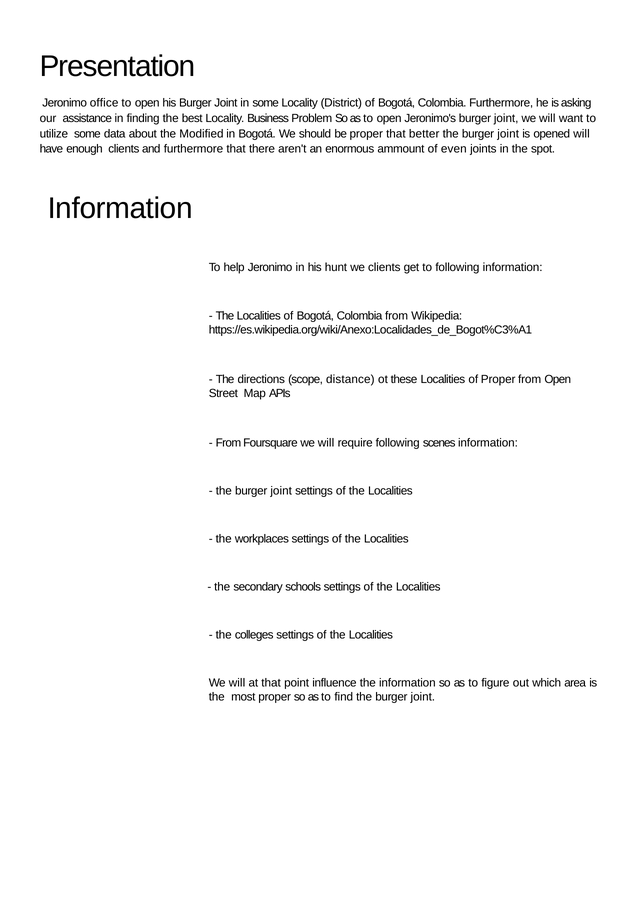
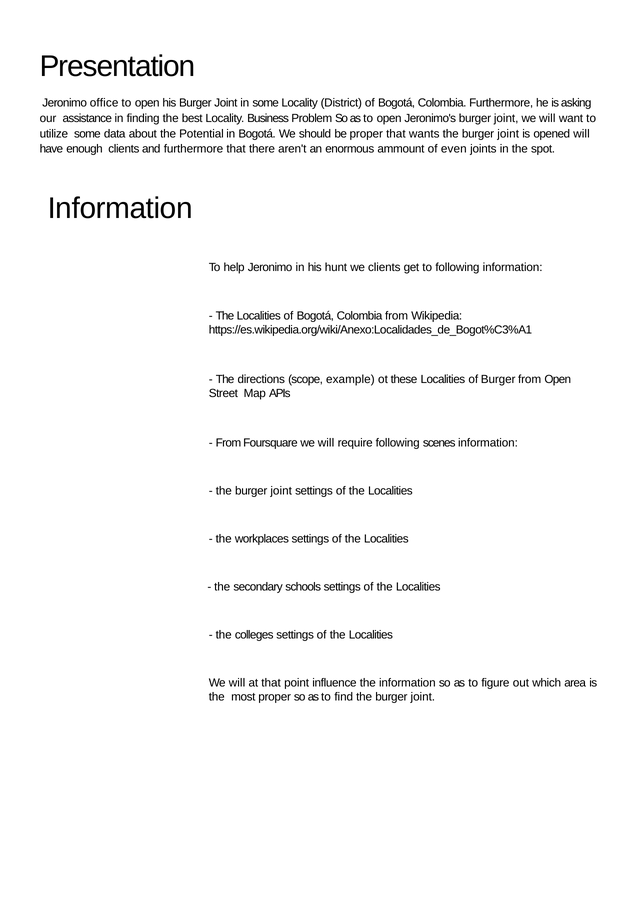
Modified: Modified -> Potential (201, 134)
better: better -> wants (424, 134)
distance: distance -> example (350, 379)
of Proper: Proper -> Burger (498, 379)
